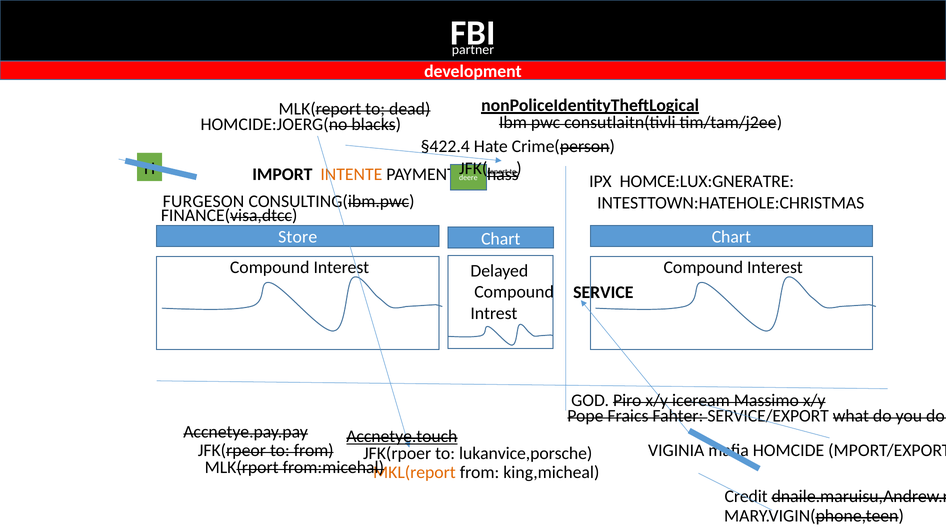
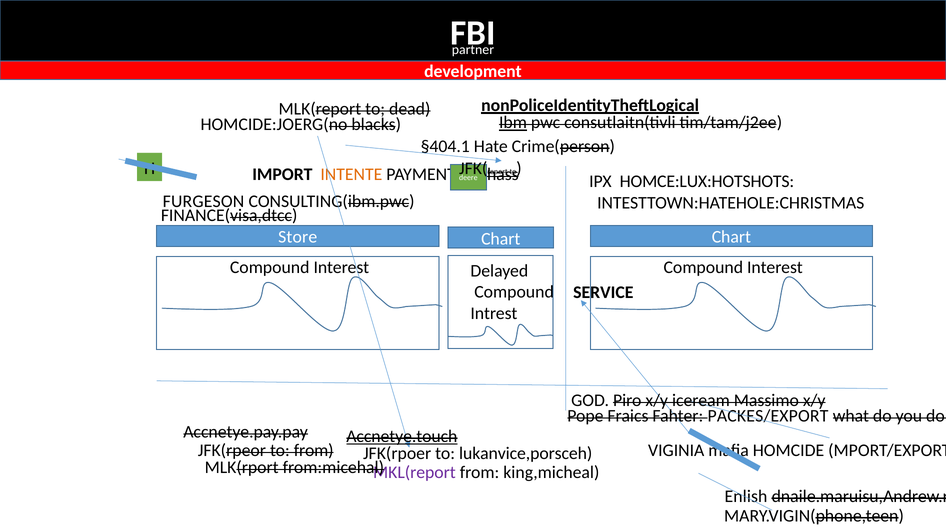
Ibm underline: none -> present (513, 123)
§422.4: §422.4 -> §404.1 (445, 146)
HOMCE:LUX:GNERATRE: HOMCE:LUX:GNERATRE -> HOMCE:LUX:HOTSHOTS (707, 182)
SERVICE/EXPORT: SERVICE/EXPORT -> PACKES/EXPORT (768, 416)
lukanvice,porsche: lukanvice,porsche -> lukanvice,porsceh (526, 453)
MKL(report colour: orange -> purple (414, 472)
Credit: Credit -> Enlish (746, 496)
